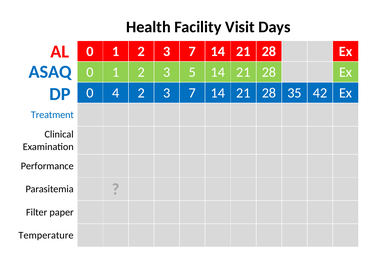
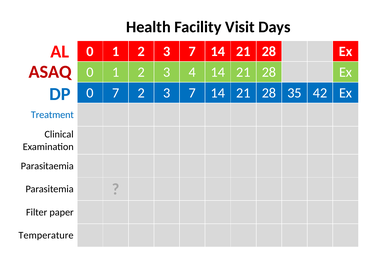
ASAQ colour: blue -> red (50, 72)
5: 5 -> 4 (192, 72)
0 4: 4 -> 7 (116, 93)
Performance: Performance -> Parasitaemia (47, 166)
